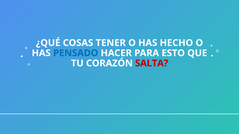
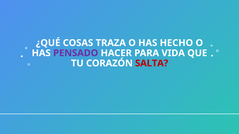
TENER: TENER -> TRAZA (111, 43)
PENSADO colour: blue -> purple (76, 53)
ESTO: ESTO -> VIDA (173, 53)
